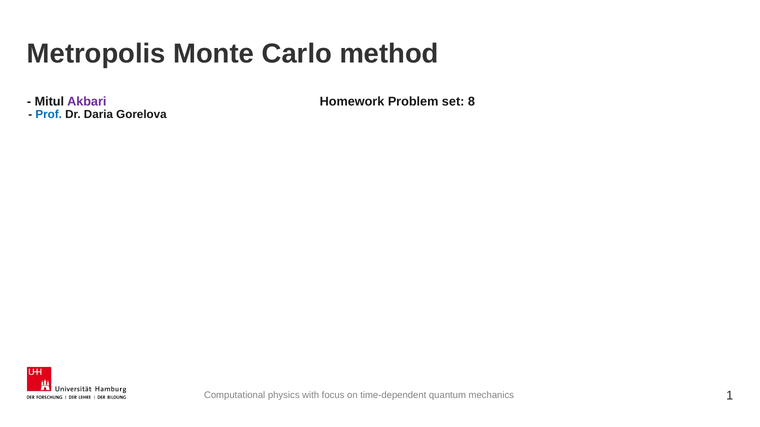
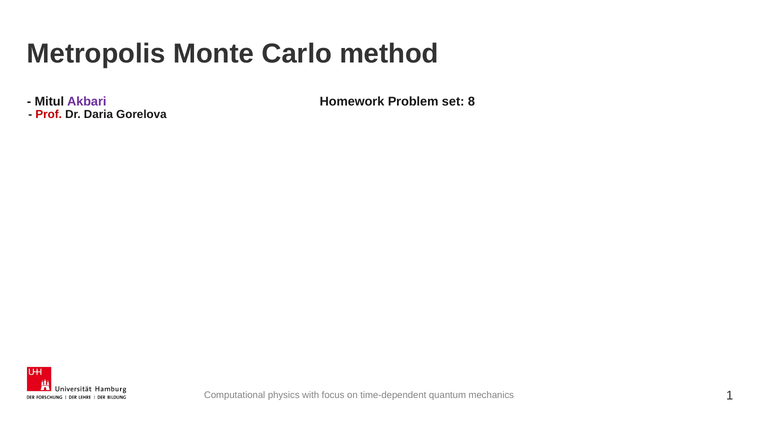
Prof colour: blue -> red (49, 115)
